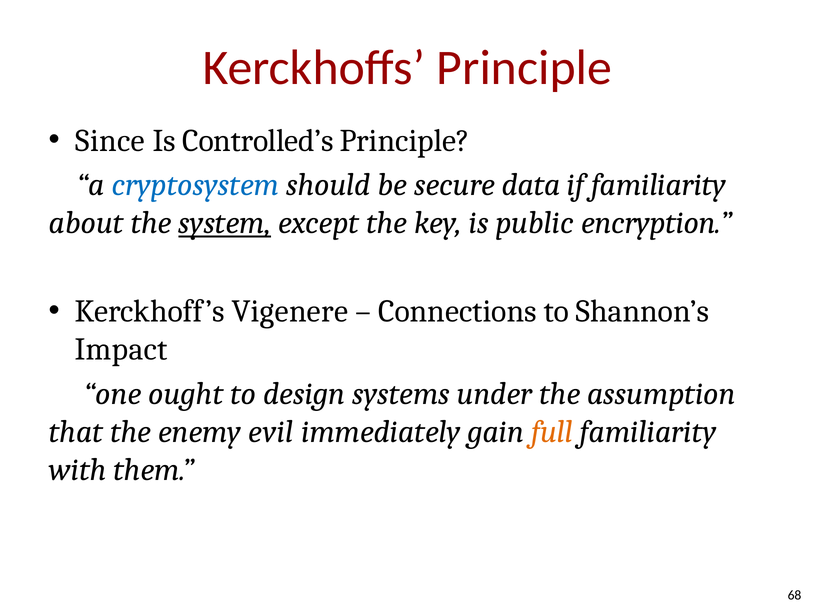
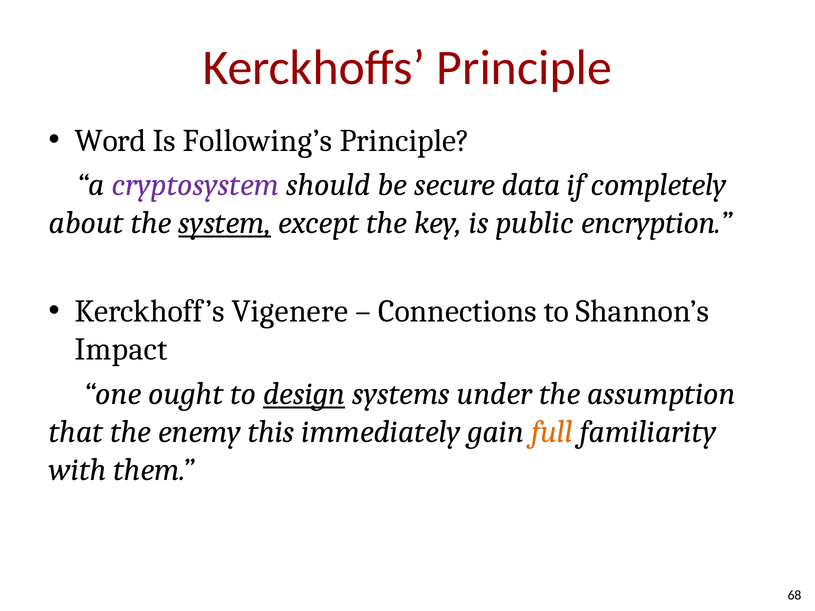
Since: Since -> Word (110, 141)
Controlled’s: Controlled’s -> Following’s (258, 141)
cryptosystem colour: blue -> purple (195, 185)
if familiarity: familiarity -> completely (659, 185)
design underline: none -> present (304, 394)
evil: evil -> this (271, 432)
